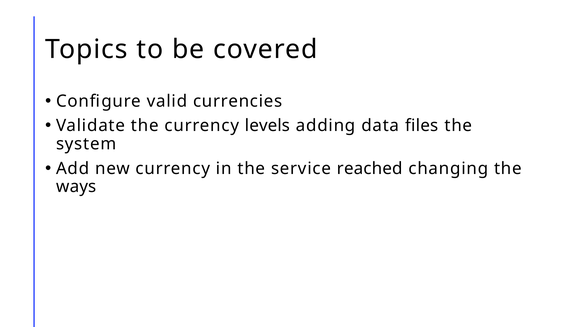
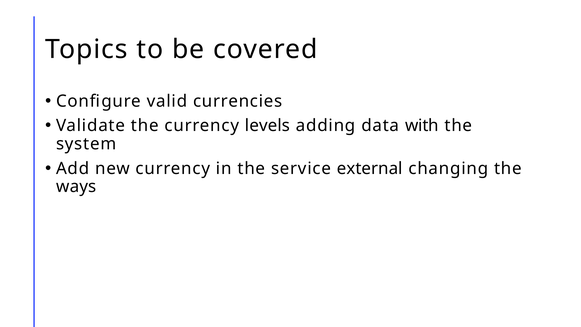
files: files -> with (422, 126)
reached: reached -> external (370, 168)
